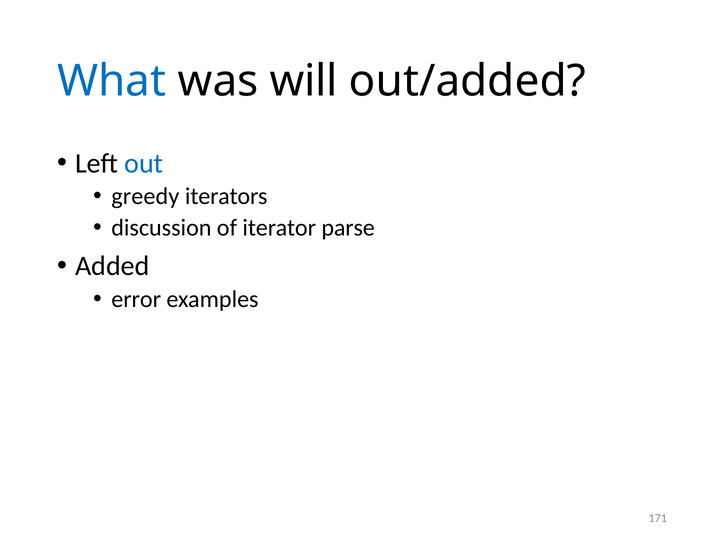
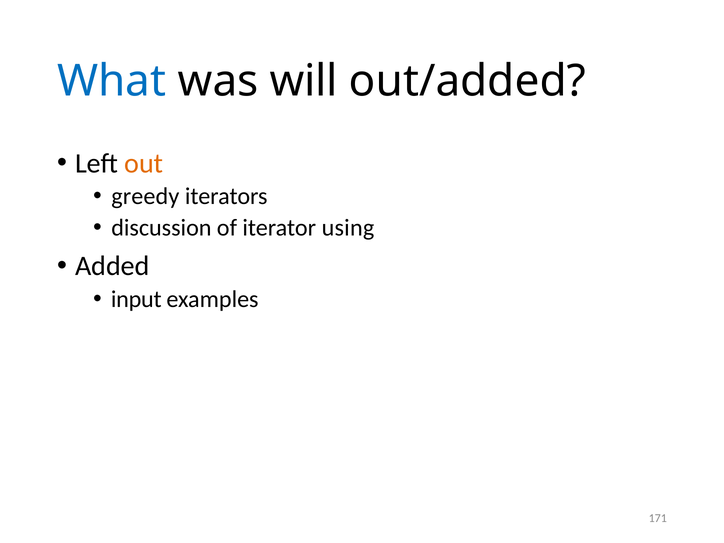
out colour: blue -> orange (144, 163)
parse: parse -> using (348, 228)
error: error -> input (136, 299)
